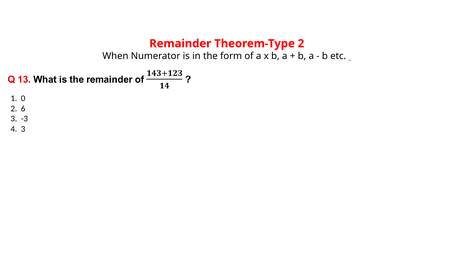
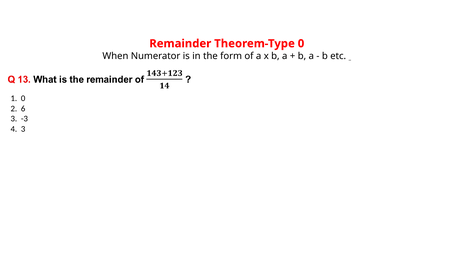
Theorem-Type 2: 2 -> 0 (301, 44)
